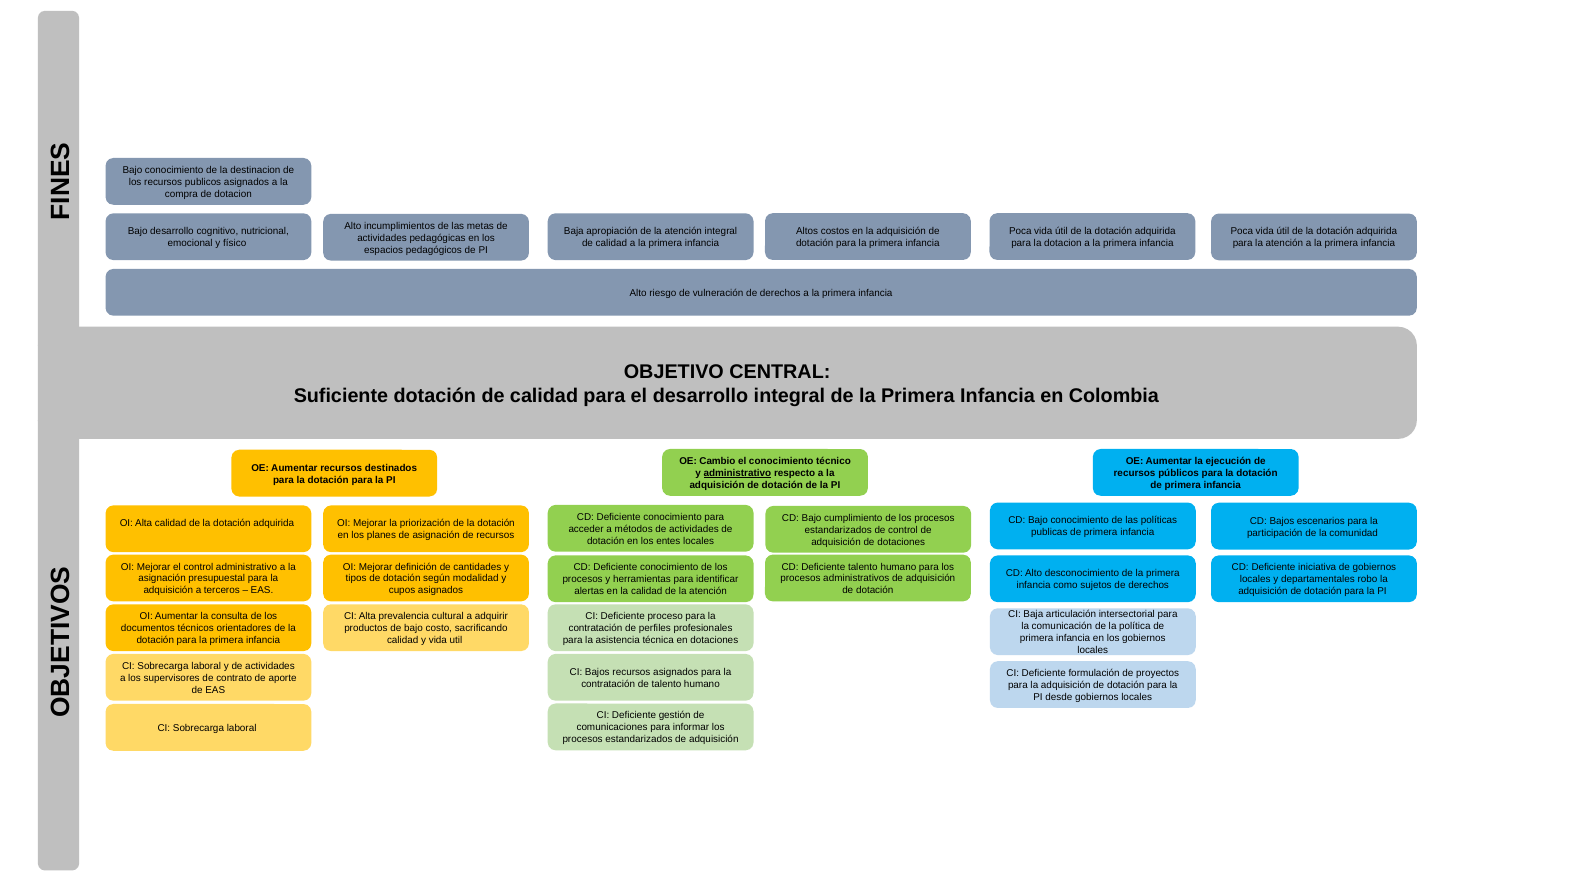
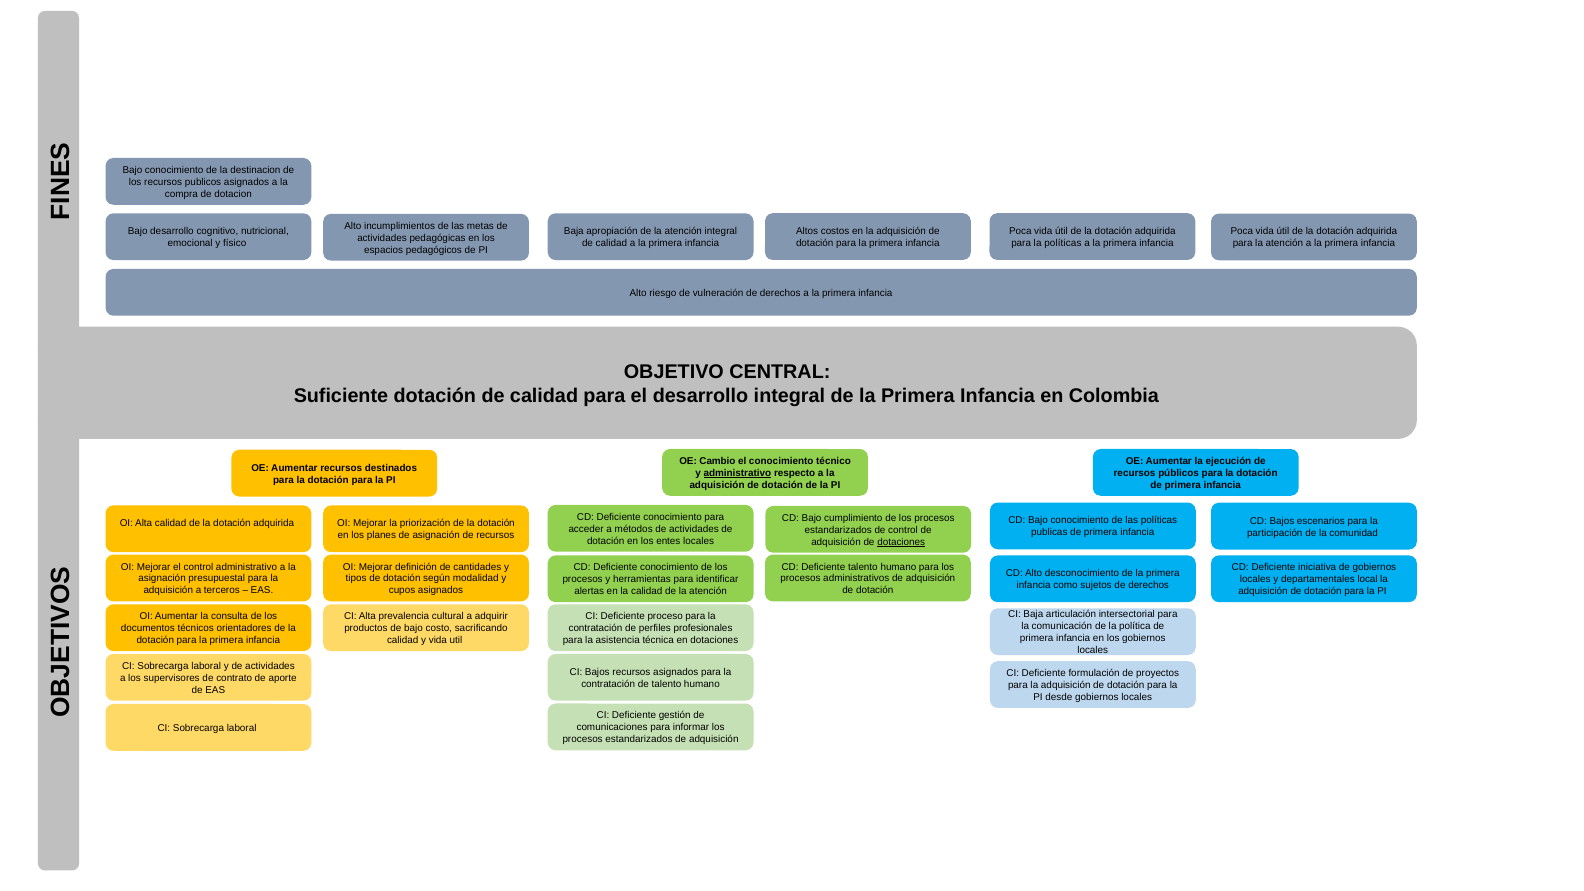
la dotacion: dotacion -> políticas (1063, 243)
dotaciones underline: none -> present (901, 542)
robo: robo -> local (1368, 579)
